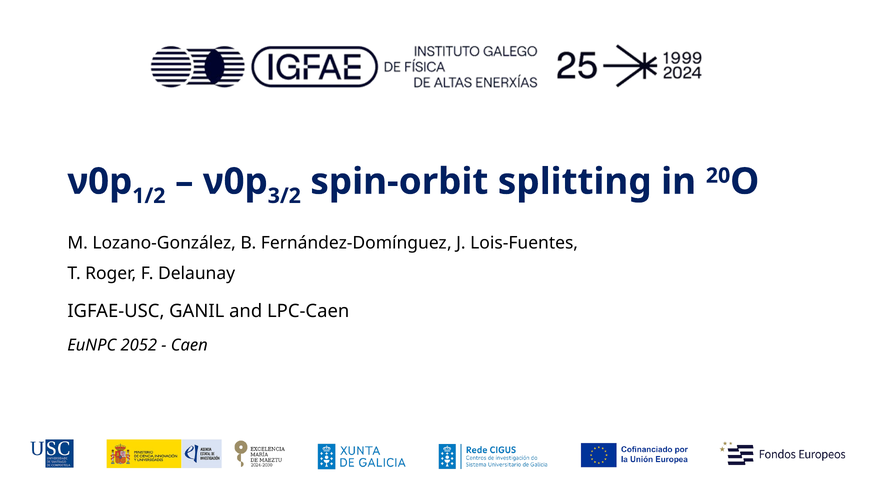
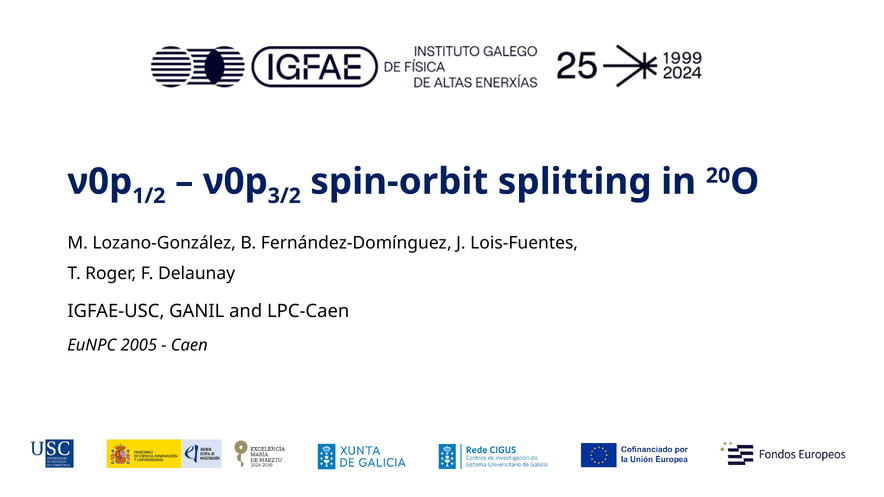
2052: 2052 -> 2005 (139, 345)
